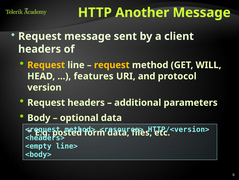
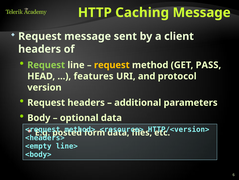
Another: Another -> Caching (142, 13)
Request colour: yellow -> light green (46, 65)
WILL: WILL -> PASS (208, 65)
